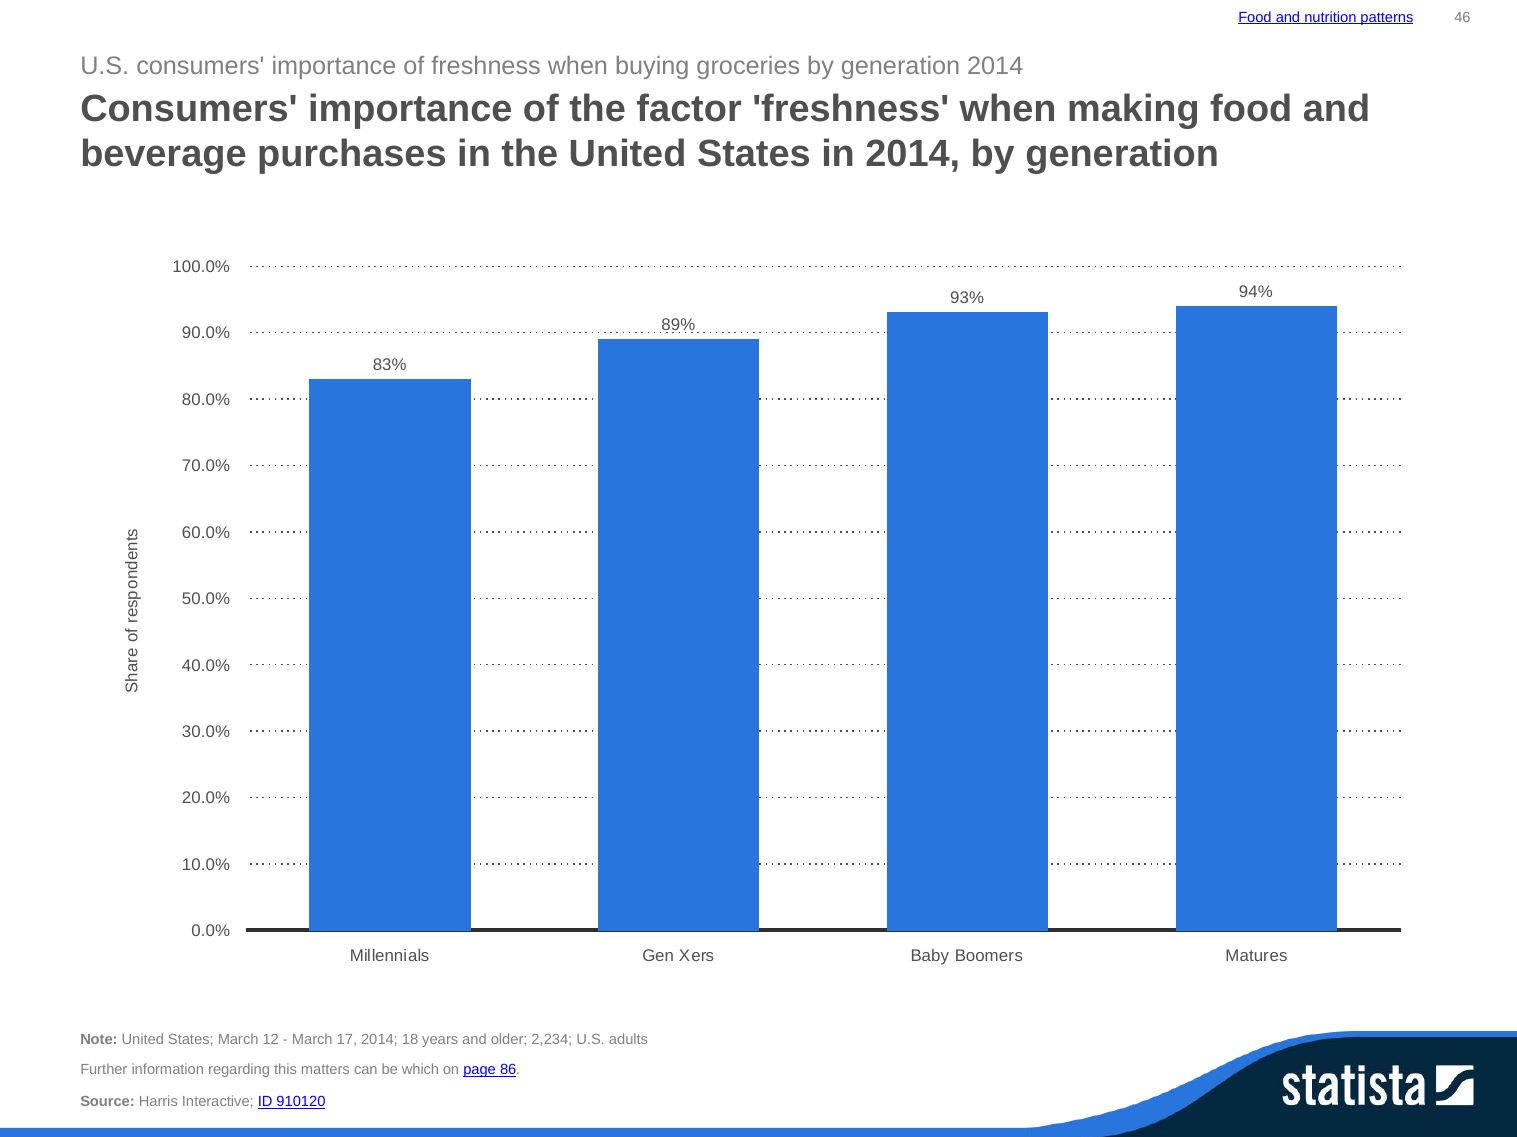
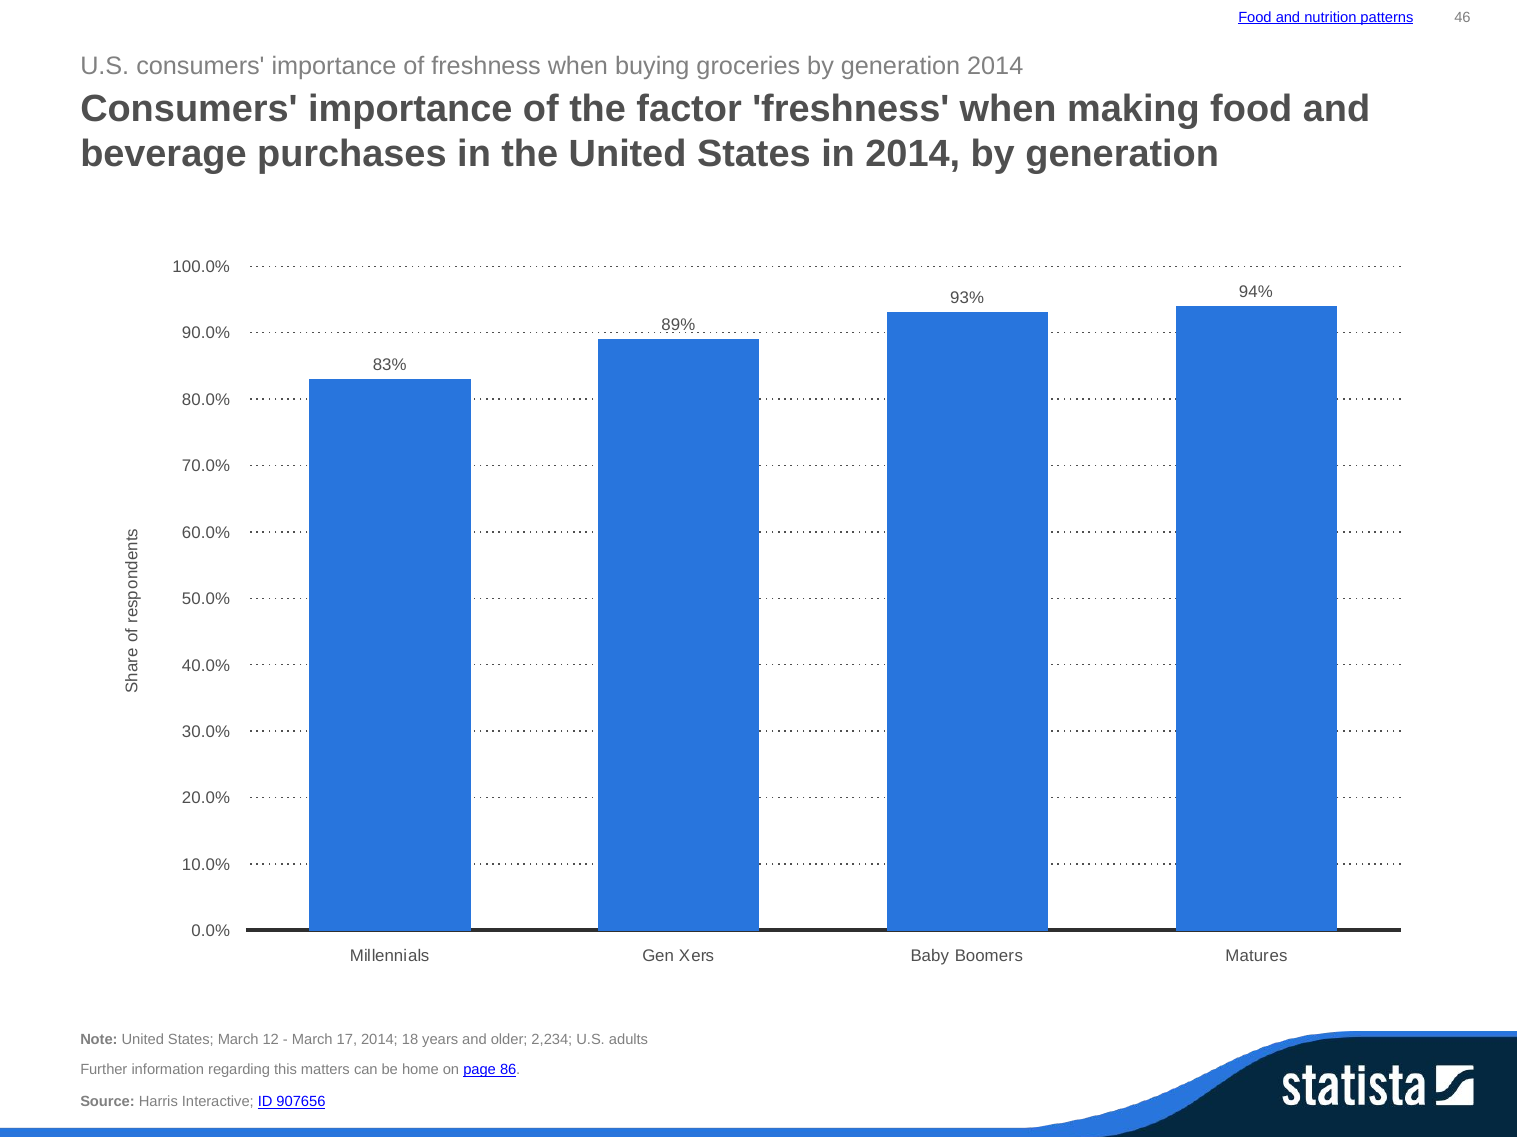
which: which -> home (420, 1071)
910120: 910120 -> 907656 (301, 1102)
